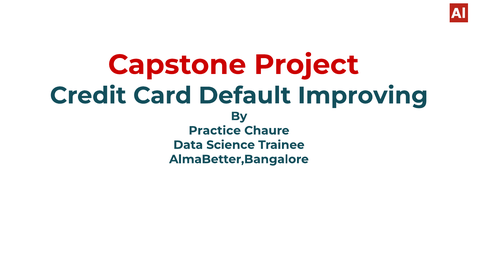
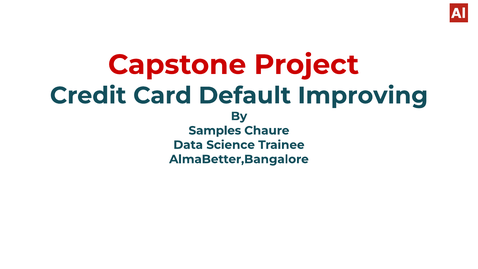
Practice: Practice -> Samples (215, 130)
